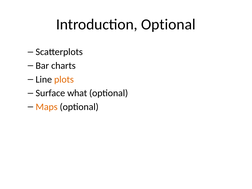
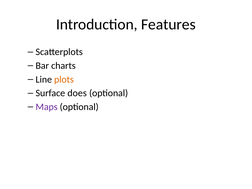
Introduction Optional: Optional -> Features (168, 24)
what: what -> does (77, 93)
Maps colour: orange -> purple (47, 107)
